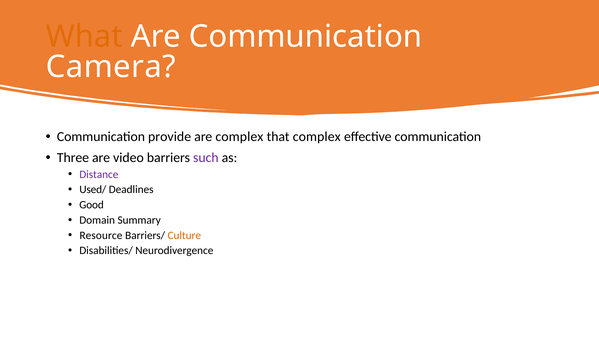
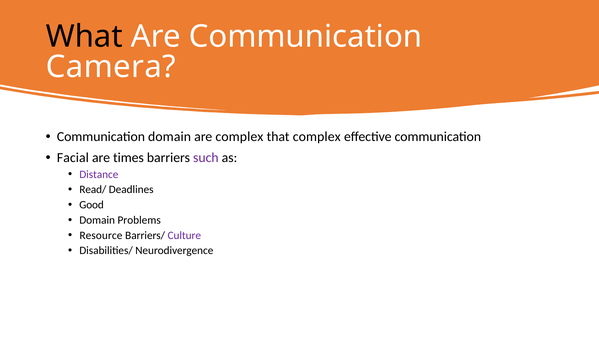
What colour: orange -> black (84, 36)
Communication provide: provide -> domain (170, 137)
Three: Three -> Facial (73, 158)
video: video -> times (128, 158)
Used/: Used/ -> Read/ (93, 190)
Summary: Summary -> Problems (139, 220)
Culture colour: orange -> purple (184, 235)
